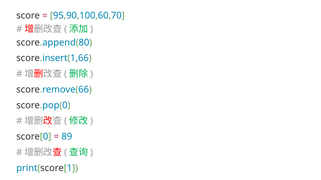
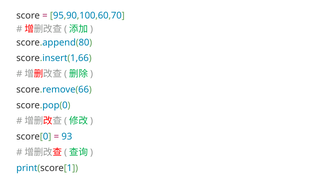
89: 89 -> 93 (67, 137)
